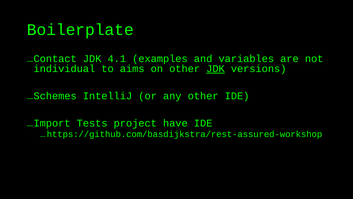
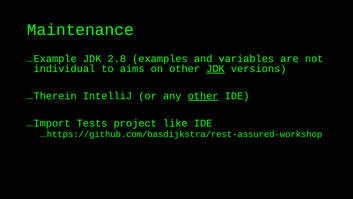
Boilerplate: Boilerplate -> Maintenance (80, 30)
Contact: Contact -> Example (55, 59)
4.1: 4.1 -> 2.8 (117, 59)
Schemes: Schemes -> Therein (55, 96)
other underline: none -> present (203, 96)
have: have -> like (175, 123)
